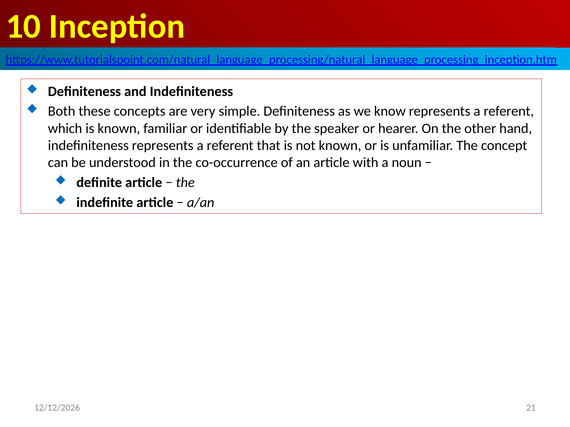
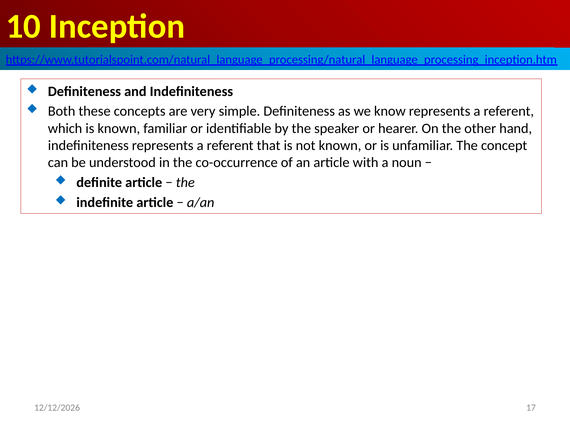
21: 21 -> 17 (531, 408)
